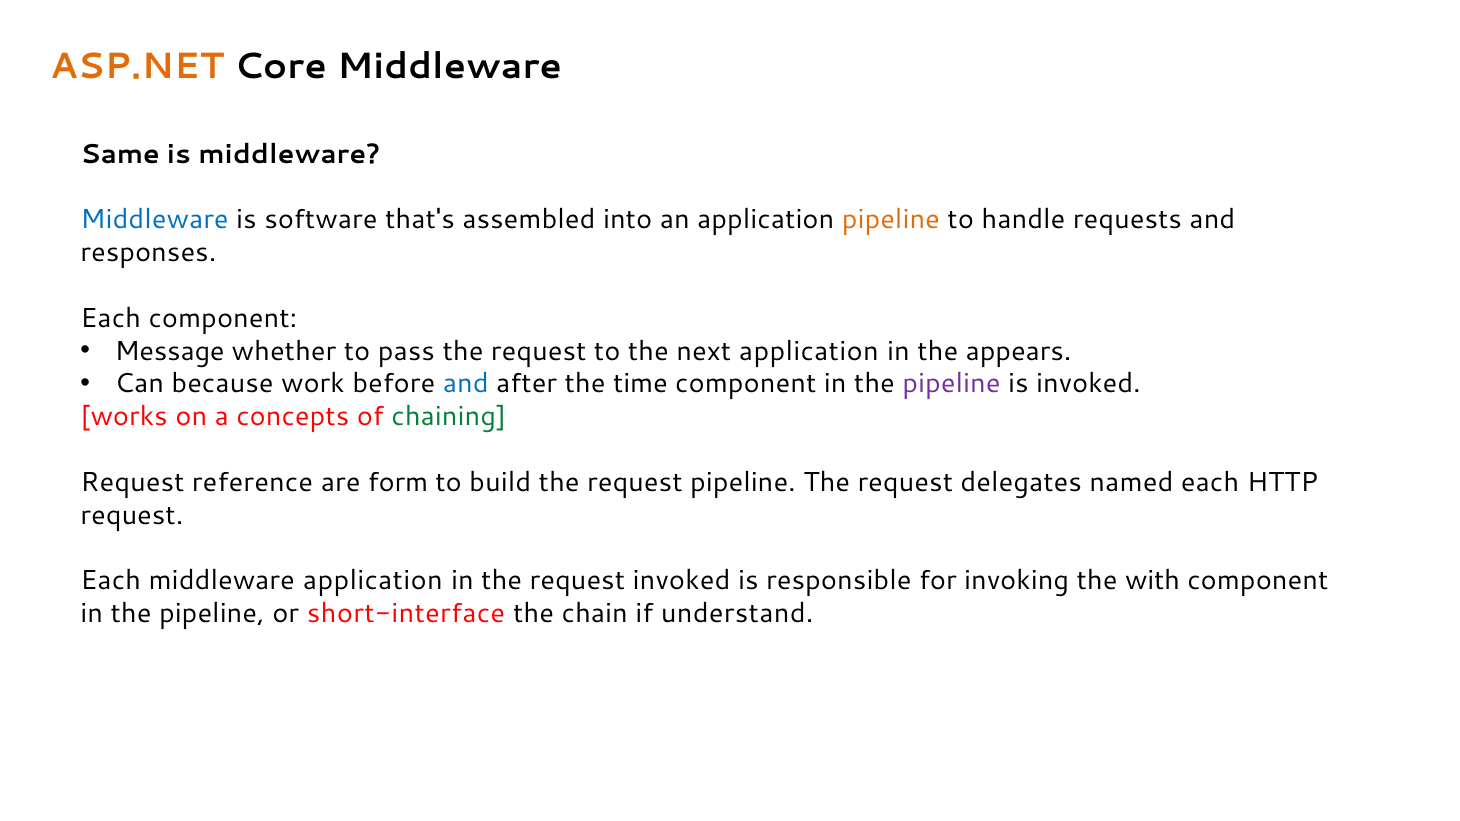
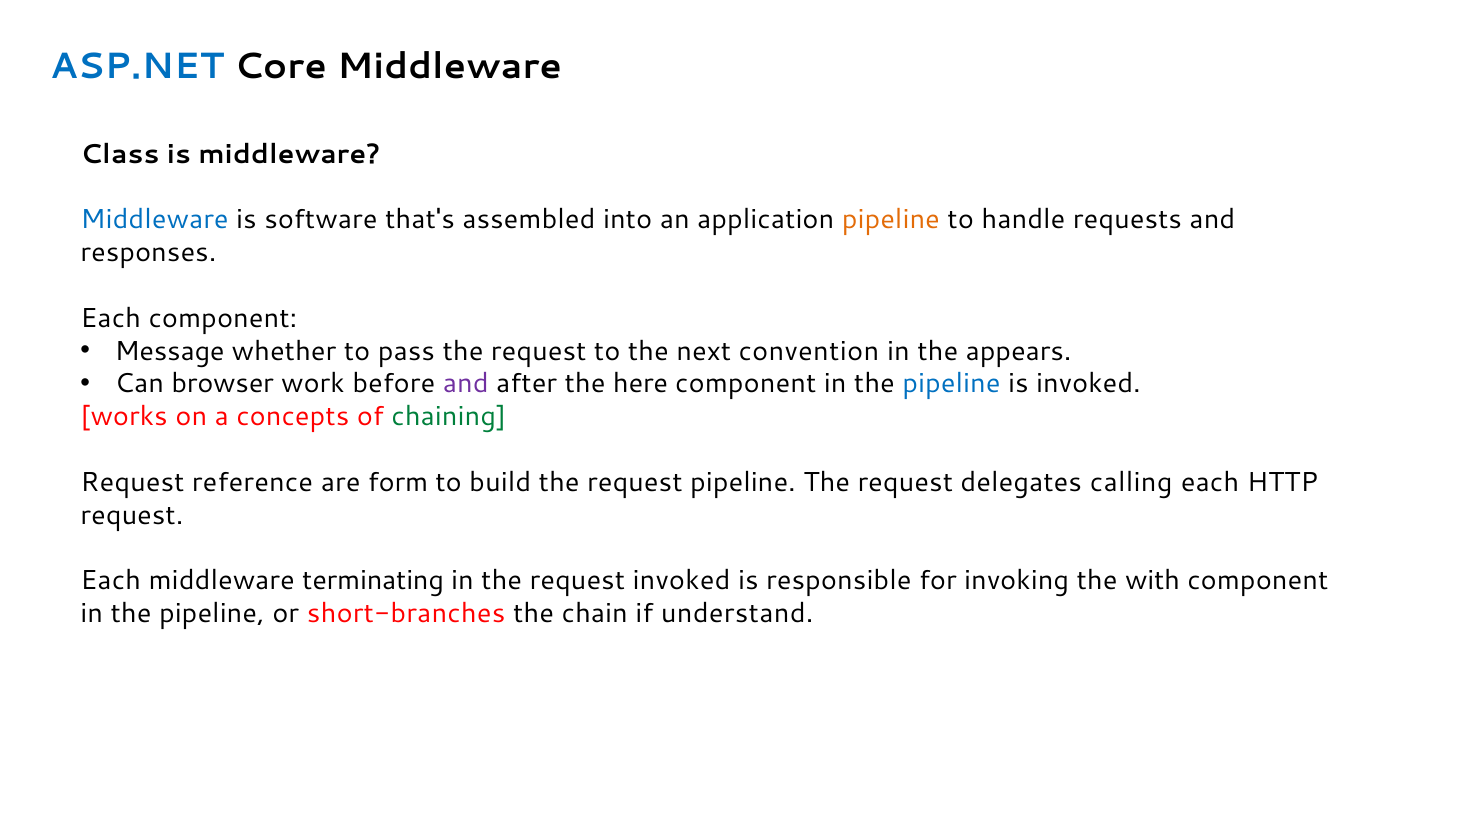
ASP.NET colour: orange -> blue (137, 66)
Same: Same -> Class (120, 154)
next application: application -> convention (809, 351)
because: because -> browser (223, 384)
and colour: blue -> purple (466, 384)
time: time -> here (641, 384)
pipeline colour: purple -> blue (952, 384)
named: named -> calling (1131, 483)
middleware application: application -> terminating (373, 581)
short-interface: short-interface -> short-branches (406, 614)
